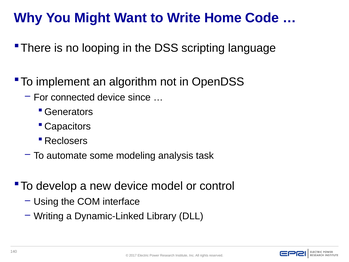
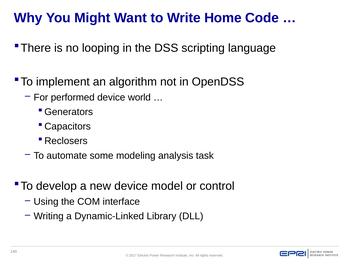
connected: connected -> performed (73, 97)
since: since -> world (139, 97)
